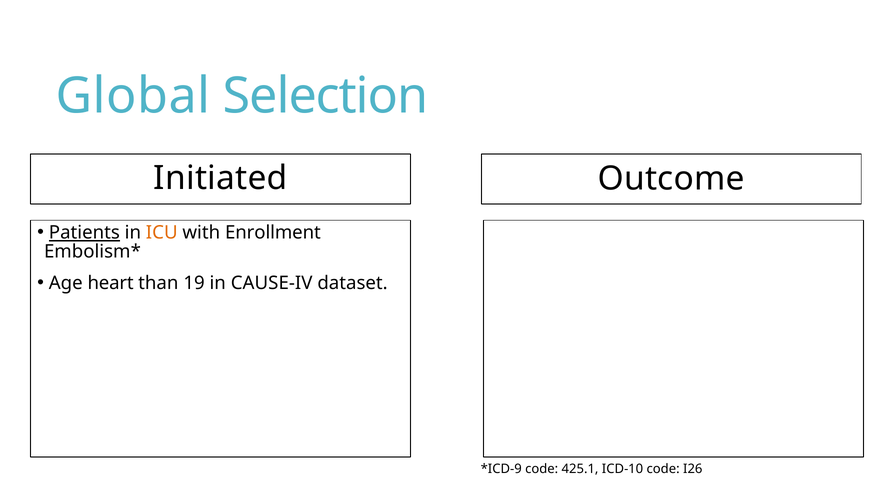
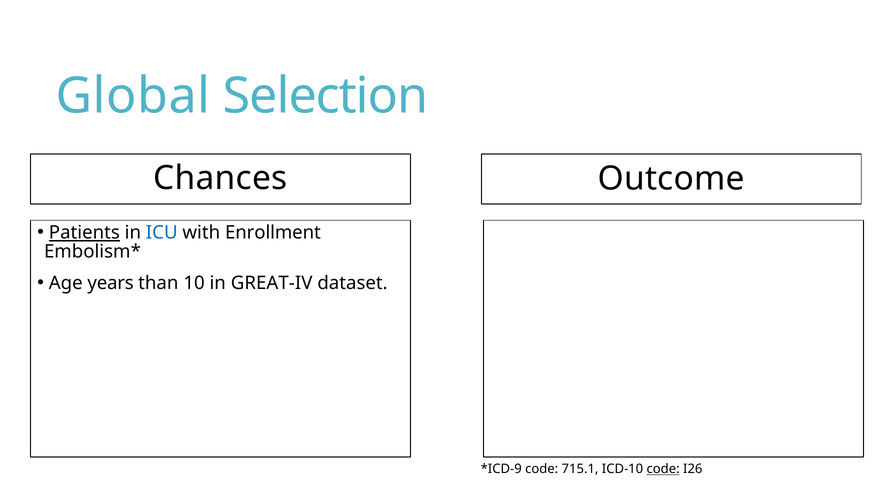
Initiated: Initiated -> Chances (221, 178)
ICU colour: orange -> blue (162, 233)
heart: heart -> years (111, 283)
19: 19 -> 10 (194, 283)
CAUSE-IV: CAUSE-IV -> GREAT-IV (272, 283)
425.1: 425.1 -> 715.1 (580, 469)
code underline: none -> present (663, 469)
